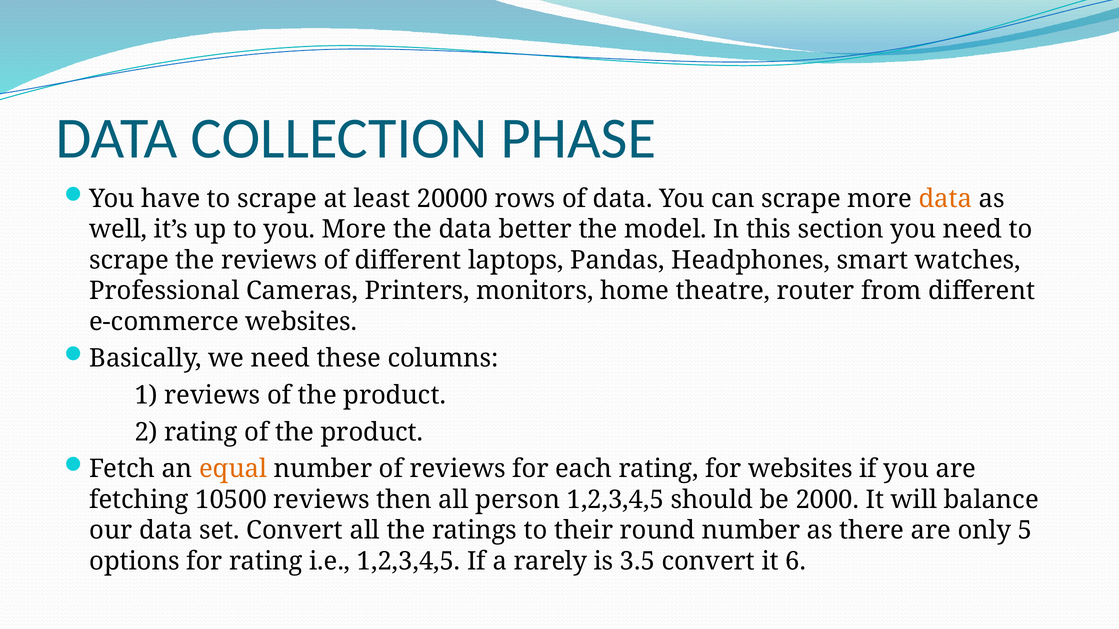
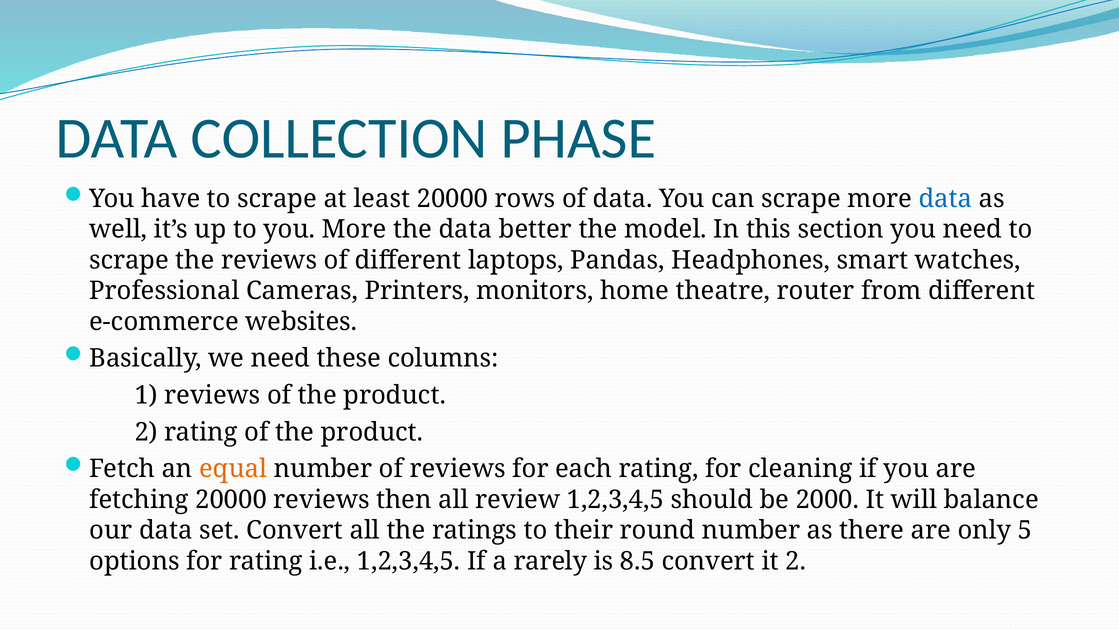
data colour: orange -> blue (946, 199)
for websites: websites -> cleaning (800, 469)
fetching 10500: 10500 -> 20000 (231, 500)
person: person -> review (518, 500)
3.5: 3.5 -> 8.5 (637, 561)
it 6: 6 -> 2 (796, 561)
